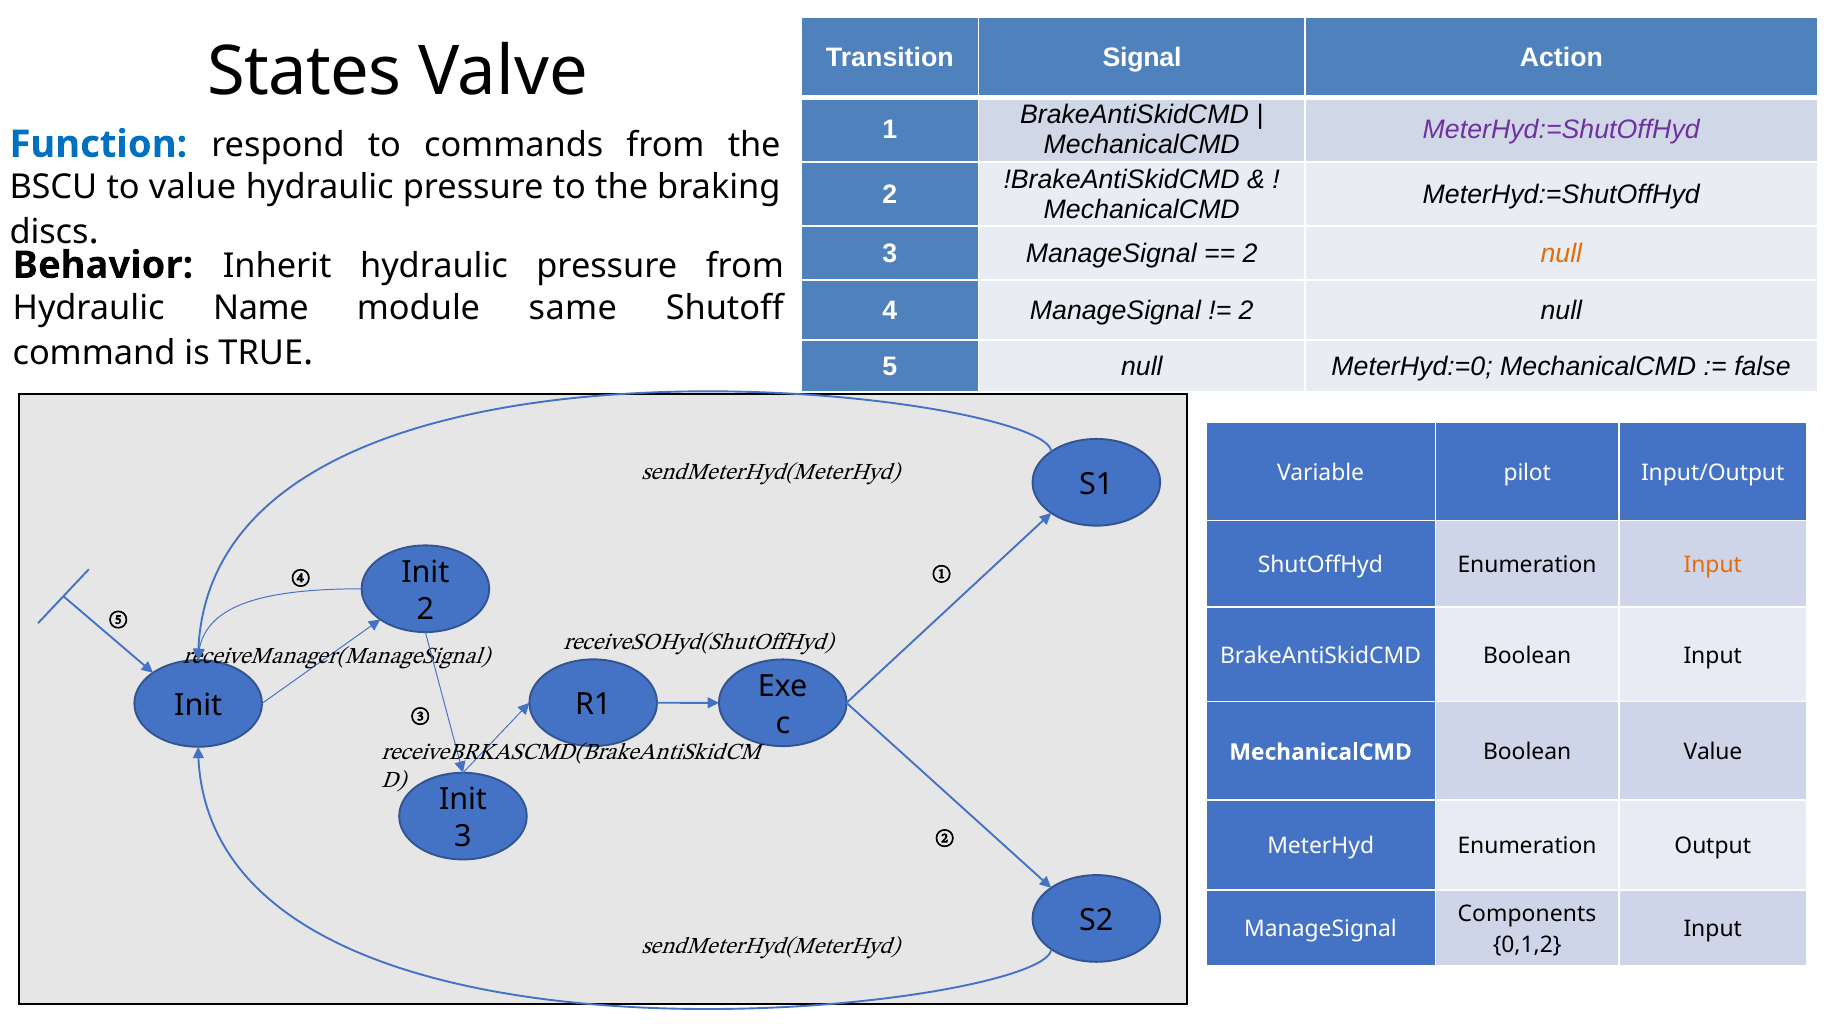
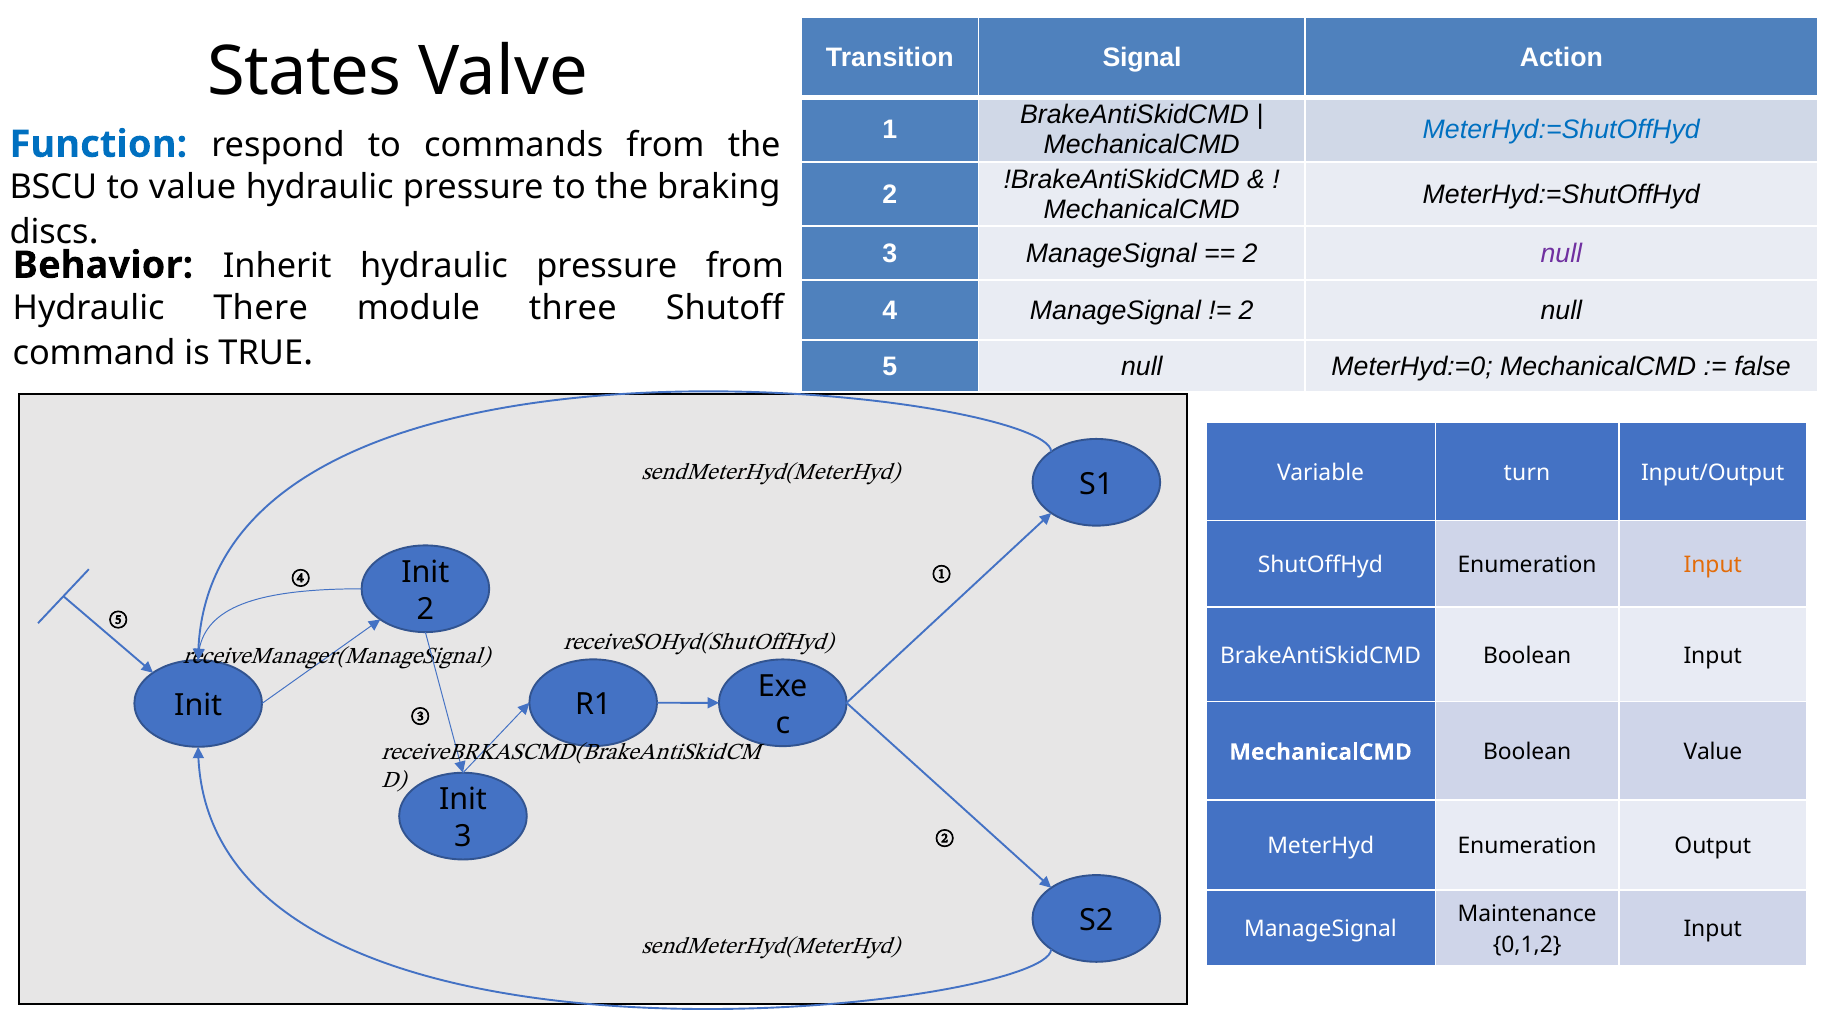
MeterHyd:=ShutOffHyd colour: purple -> blue (1561, 130)
null colour: orange -> purple (1561, 253)
Name: Name -> There (261, 308)
same: same -> three (573, 308)
pilot: pilot -> turn (1527, 473)
Components: Components -> Maintenance (1527, 913)
